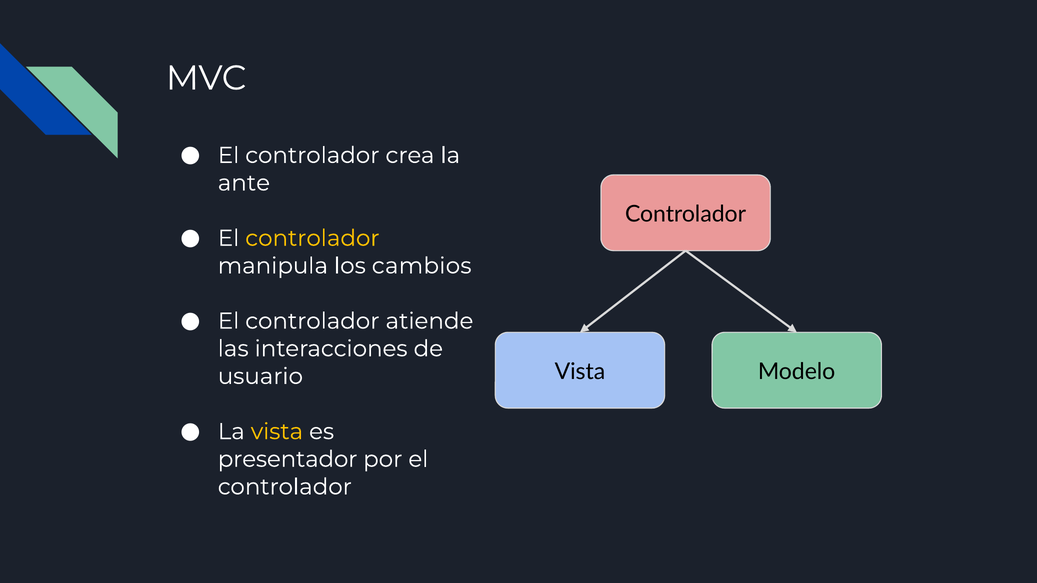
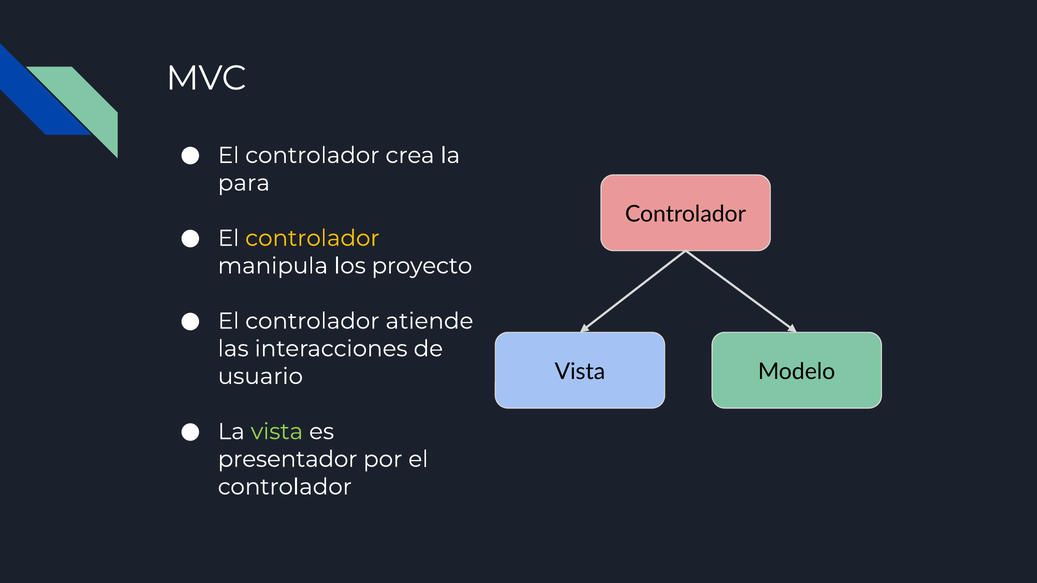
ante: ante -> para (244, 183)
cambios: cambios -> proyecto (422, 266)
vista colour: yellow -> light green (277, 432)
